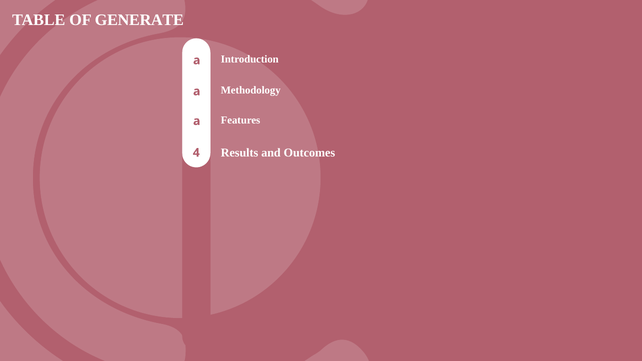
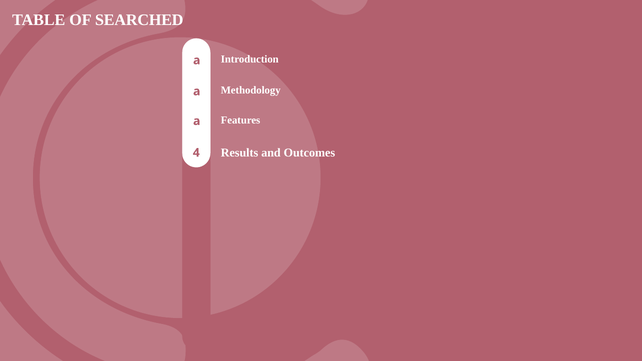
GENERATE: GENERATE -> SEARCHED (139, 20)
